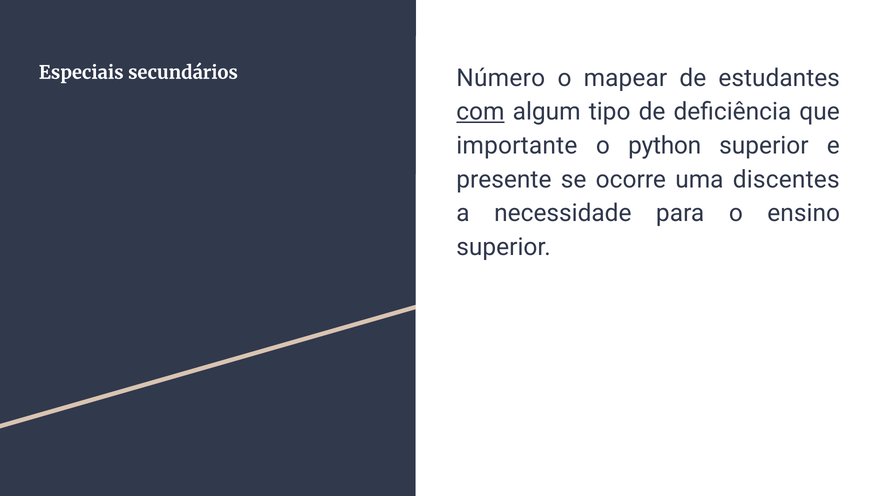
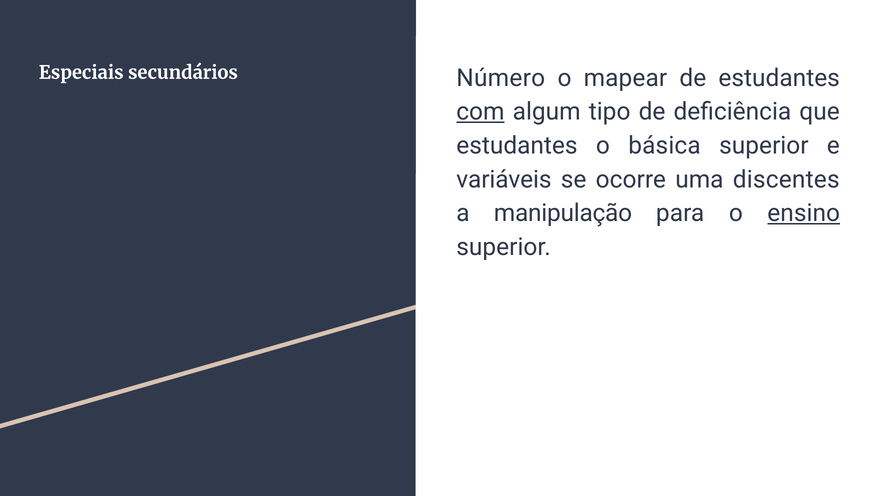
importante: importante -> estudantes (517, 146)
python: python -> básica (665, 146)
presente: presente -> variáveis (504, 179)
necessidade: necessidade -> manipulação (563, 213)
ensino underline: none -> present (804, 213)
